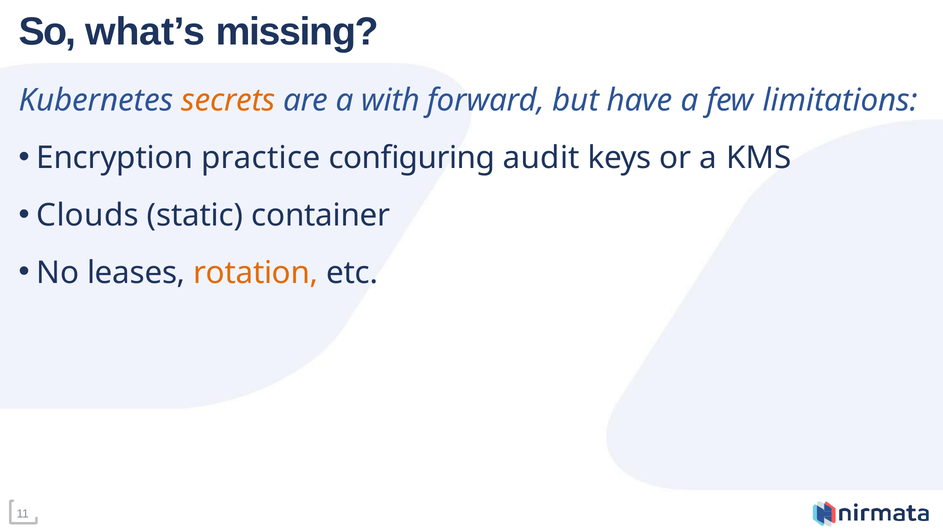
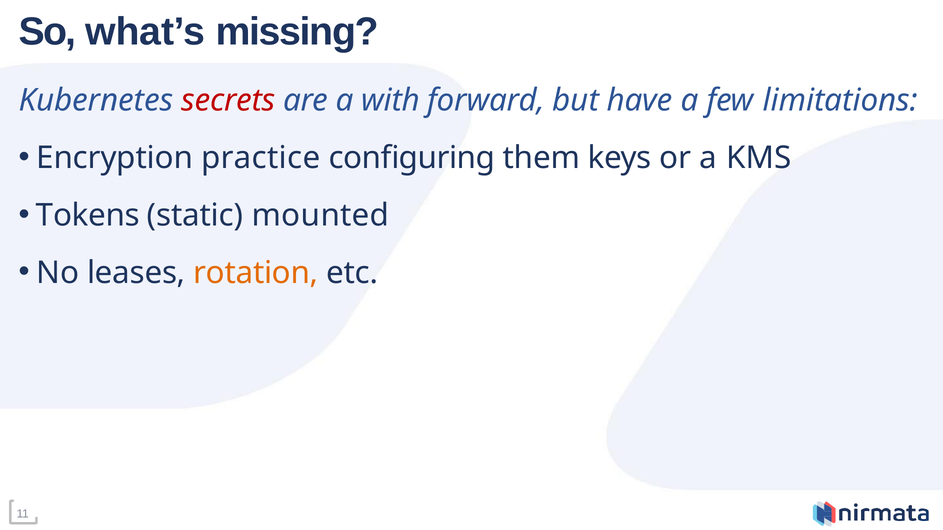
secrets colour: orange -> red (228, 100)
audit: audit -> them (541, 158)
Clouds: Clouds -> Tokens (88, 215)
container: container -> mounted (321, 215)
